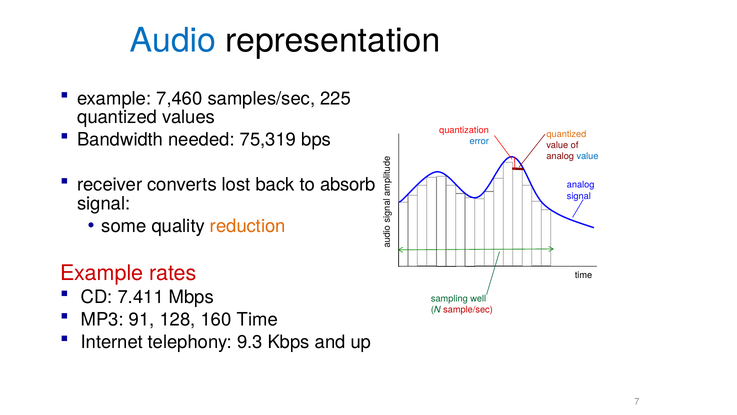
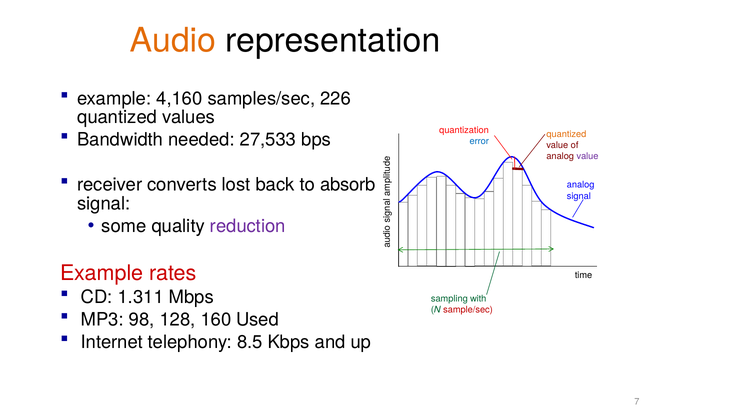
Audio colour: blue -> orange (173, 41)
7,460: 7,460 -> 4,160 (179, 98)
225: 225 -> 226 (336, 98)
75,319: 75,319 -> 27,533 (268, 140)
value colour: blue -> purple (587, 156)
reduction colour: orange -> purple (248, 226)
7.411: 7.411 -> 1.311 (141, 297)
well: well -> with (478, 298)
91: 91 -> 98 (142, 319)
160 Time: Time -> Used (258, 319)
9.3: 9.3 -> 8.5 (250, 342)
